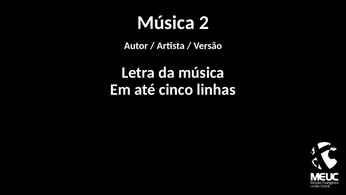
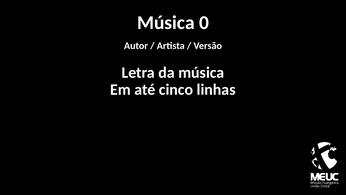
2: 2 -> 0 (204, 23)
